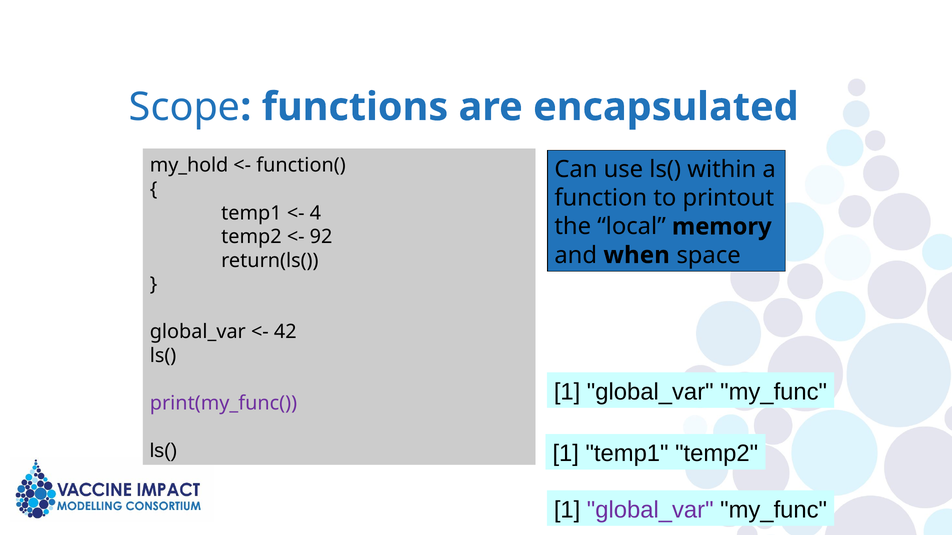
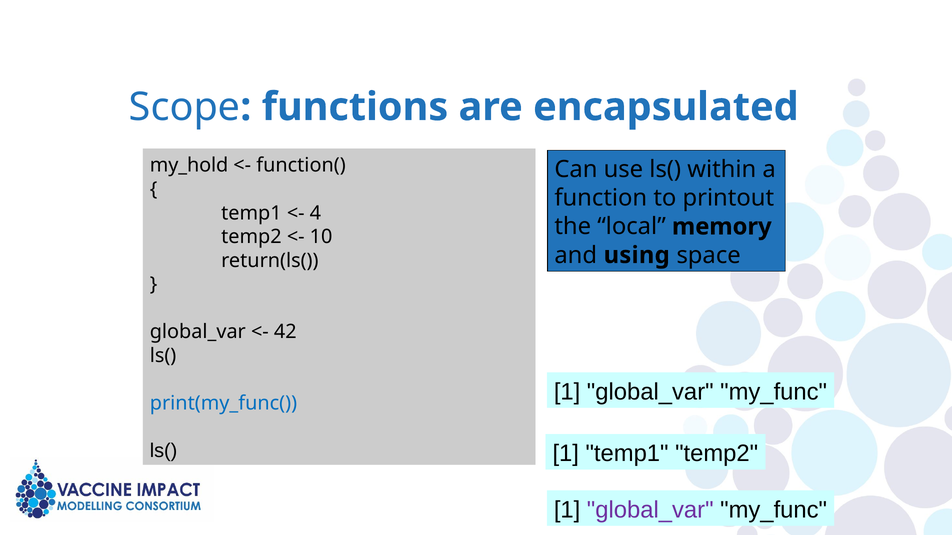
92: 92 -> 10 (321, 237)
when: when -> using (637, 255)
print(my_func( colour: purple -> blue (223, 404)
